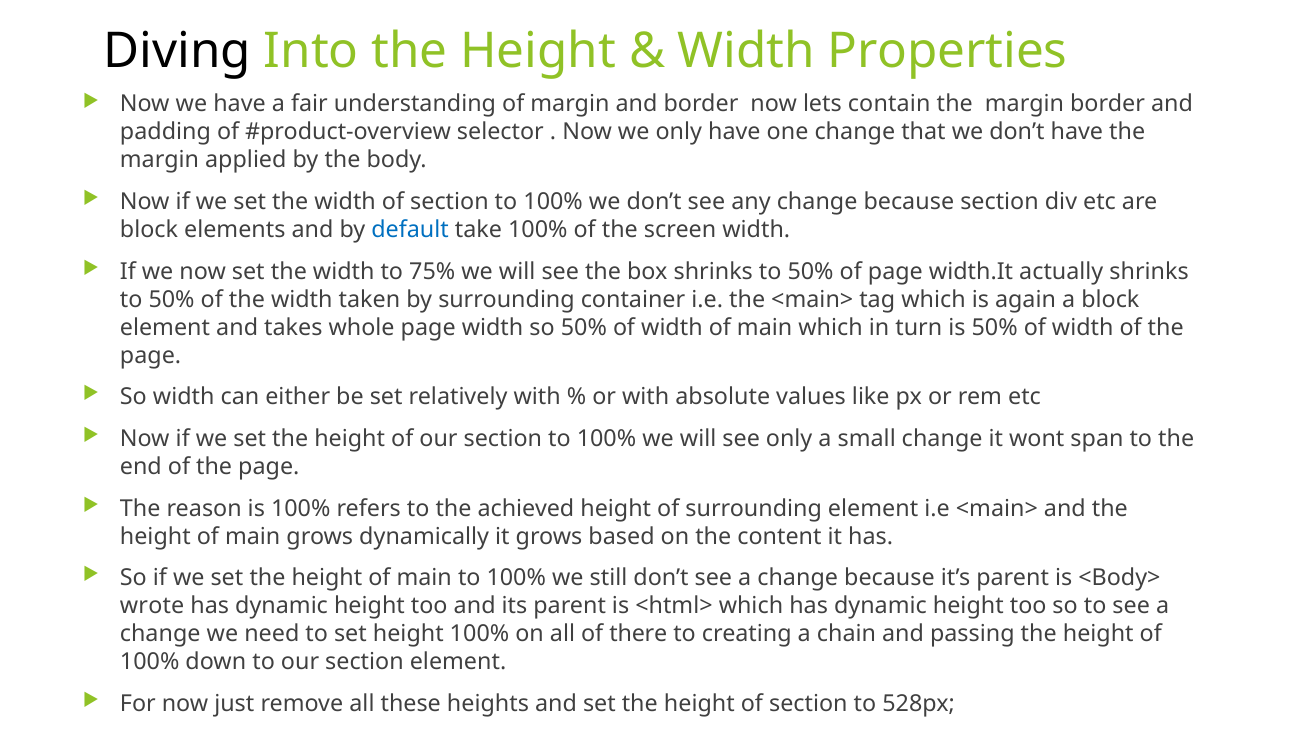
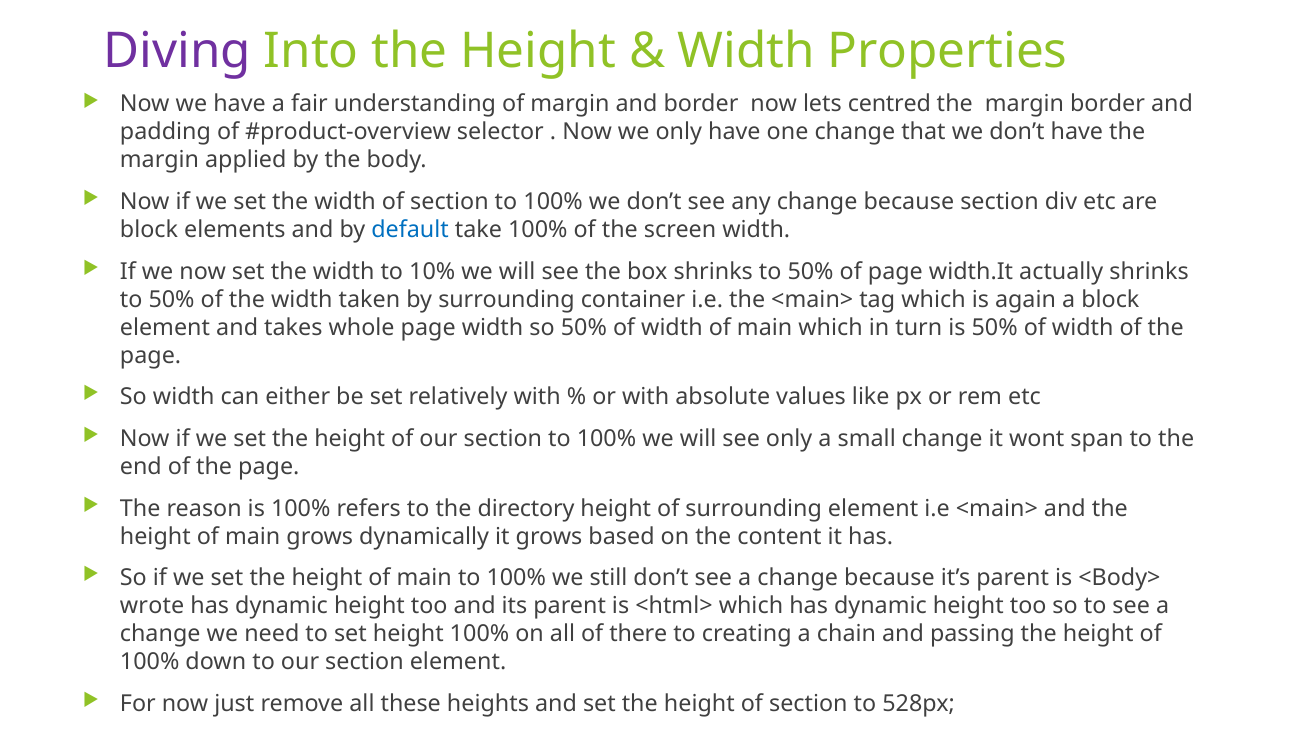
Diving colour: black -> purple (177, 51)
contain: contain -> centred (889, 104)
75%: 75% -> 10% (432, 272)
achieved: achieved -> directory (526, 509)
